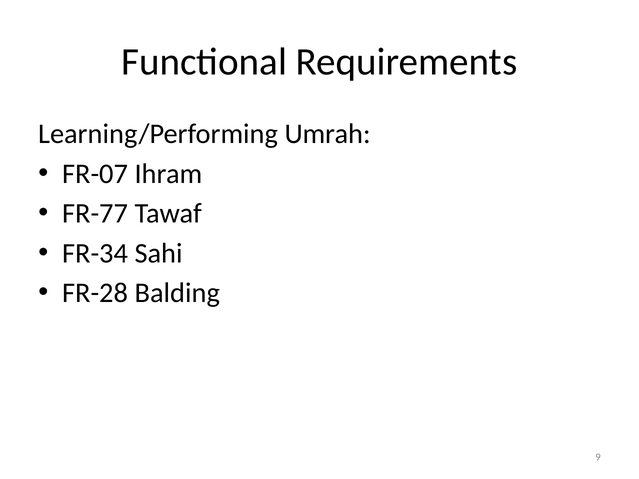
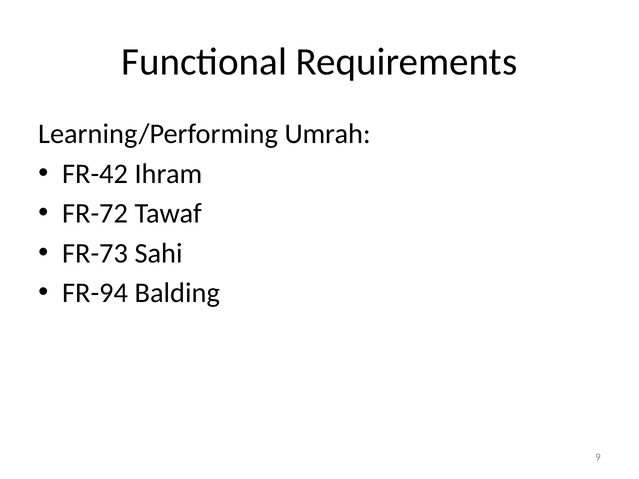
FR-07: FR-07 -> FR-42 (95, 174)
FR-77: FR-77 -> FR-72 (95, 214)
FR-34: FR-34 -> FR-73 (95, 253)
FR-28: FR-28 -> FR-94 (95, 293)
